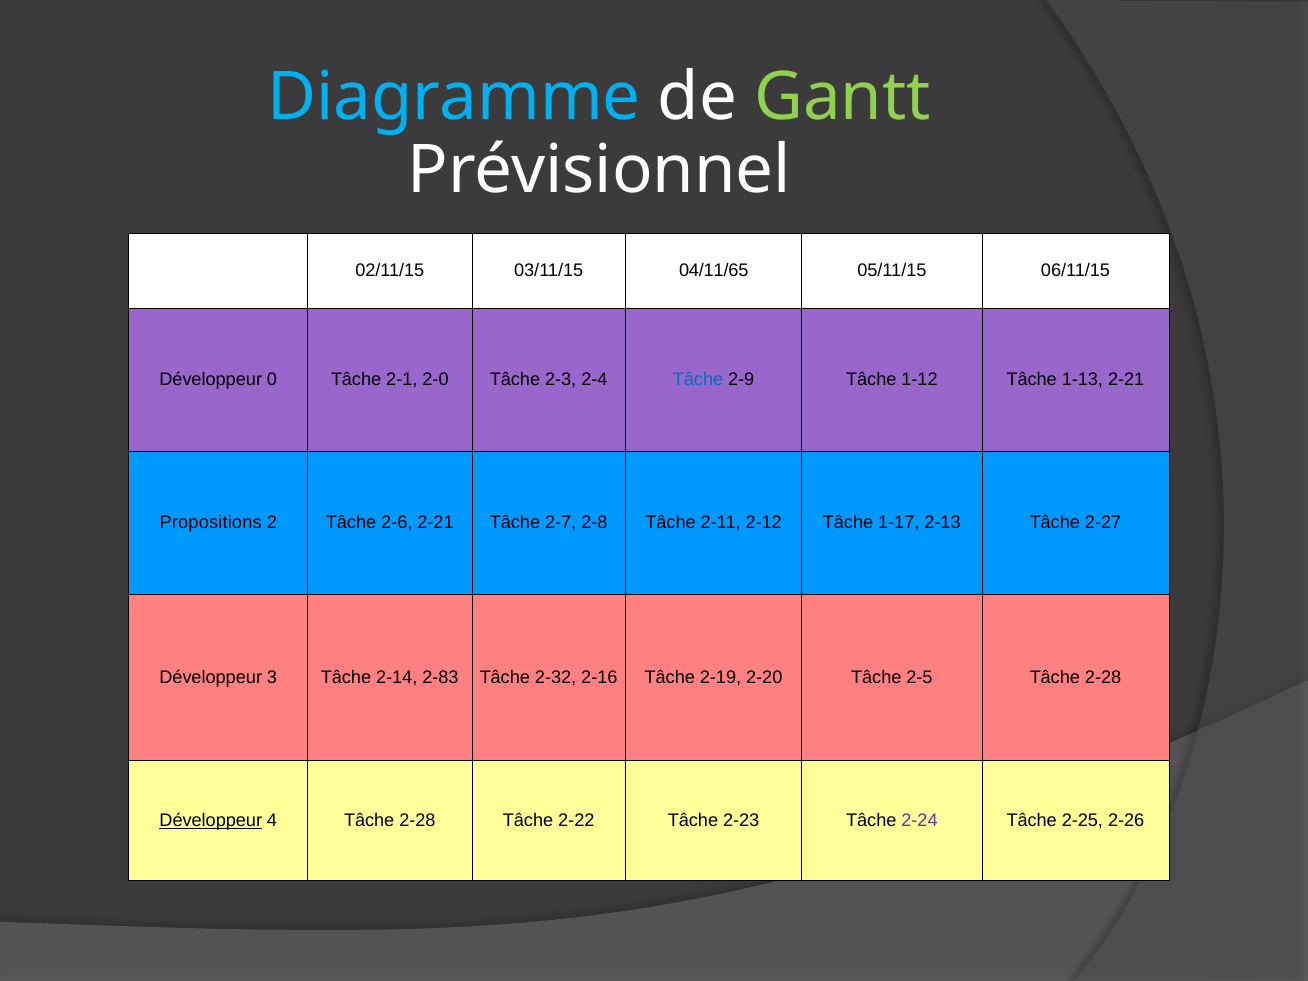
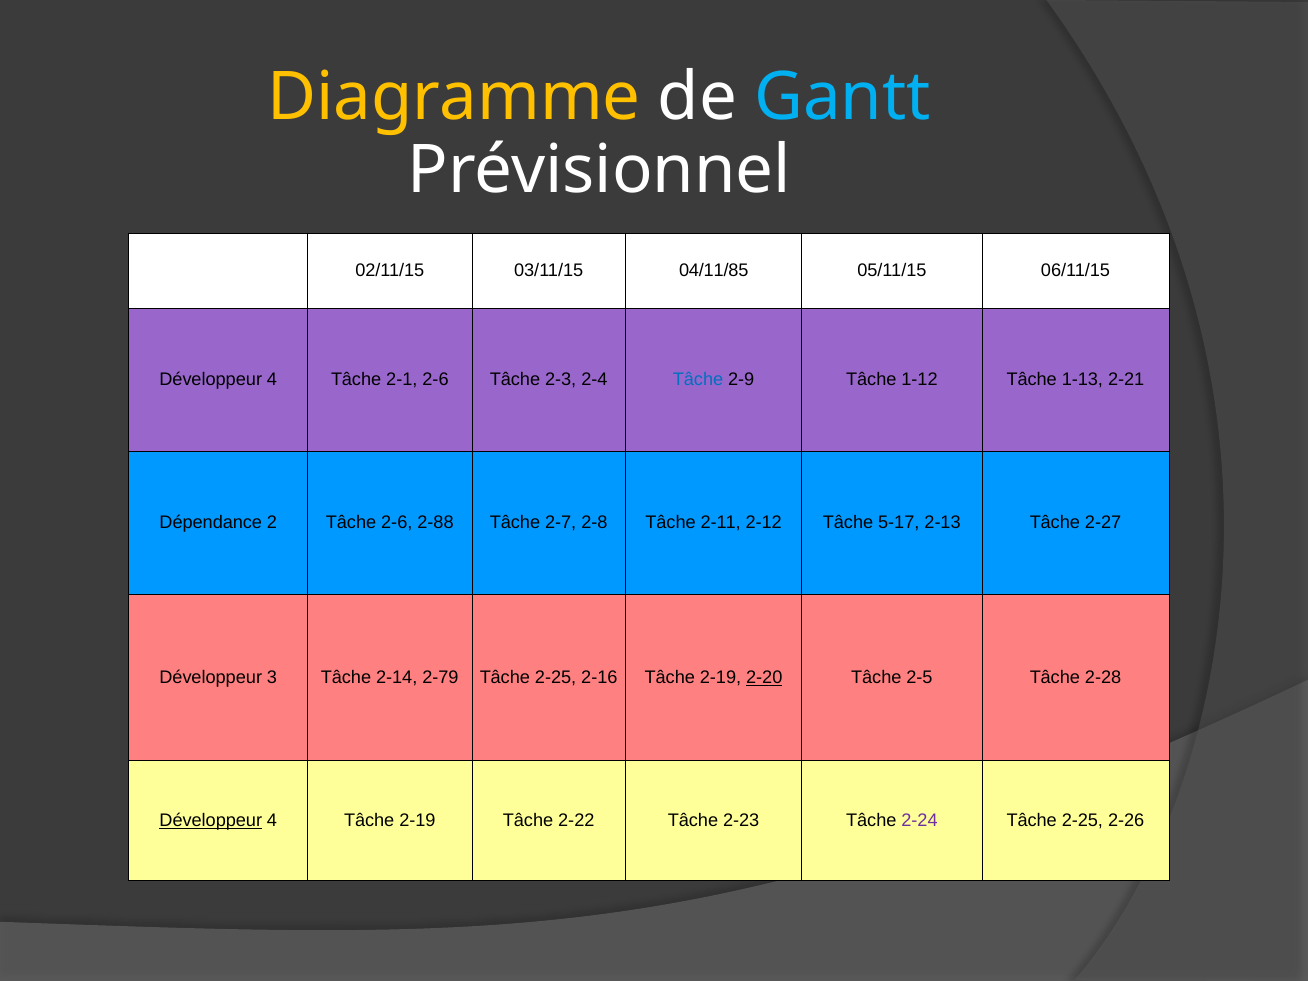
Diagramme colour: light blue -> yellow (454, 97)
Gantt colour: light green -> light blue (843, 97)
04/11/65: 04/11/65 -> 04/11/85 (714, 271)
0: 0 -> 4 (272, 380)
2-1 2-0: 2-0 -> 2-6 (436, 380)
Propositions: Propositions -> Dépendance (211, 523)
2-6 2-21: 2-21 -> 2-88 (435, 523)
1-17: 1-17 -> 5-17 (899, 523)
2-83: 2-83 -> 2-79 (440, 677)
2-32: 2-32 -> 2-25 (556, 677)
2-20 underline: none -> present (764, 677)
4 Tâche 2-28: 2-28 -> 2-19 (417, 820)
